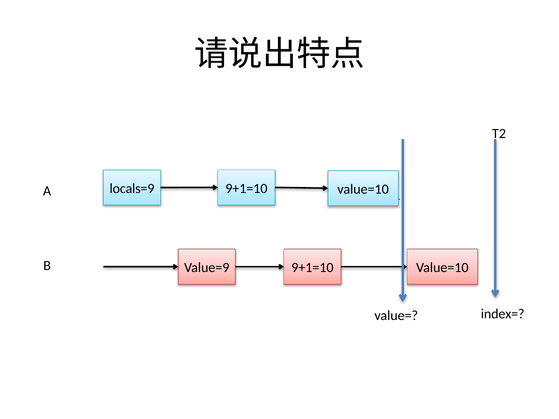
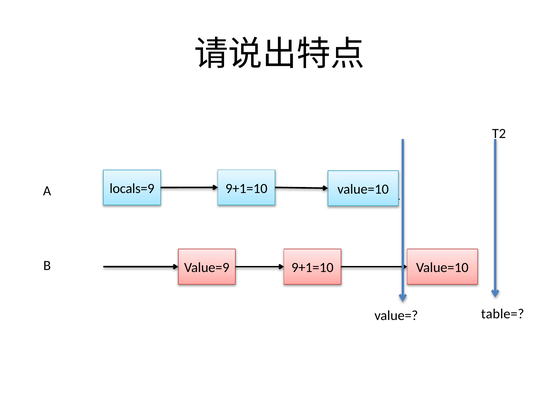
index=: index= -> table= (503, 314)
